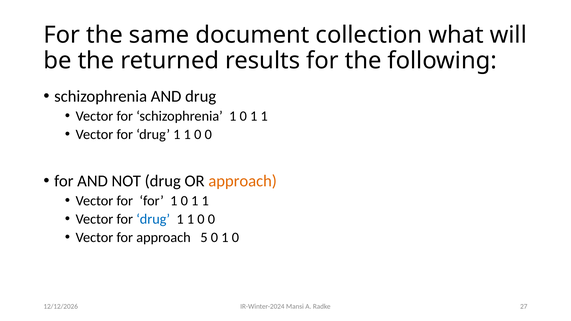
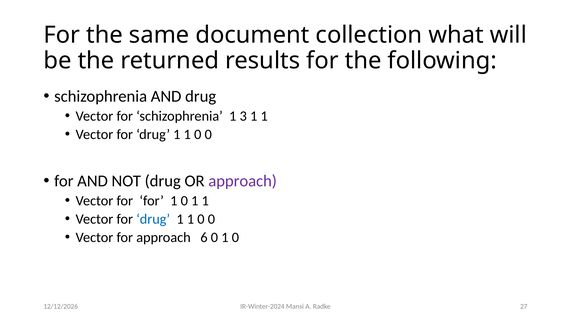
schizophrenia 1 0: 0 -> 3 (243, 116)
approach colour: orange -> purple (243, 181)
5: 5 -> 6 (204, 238)
